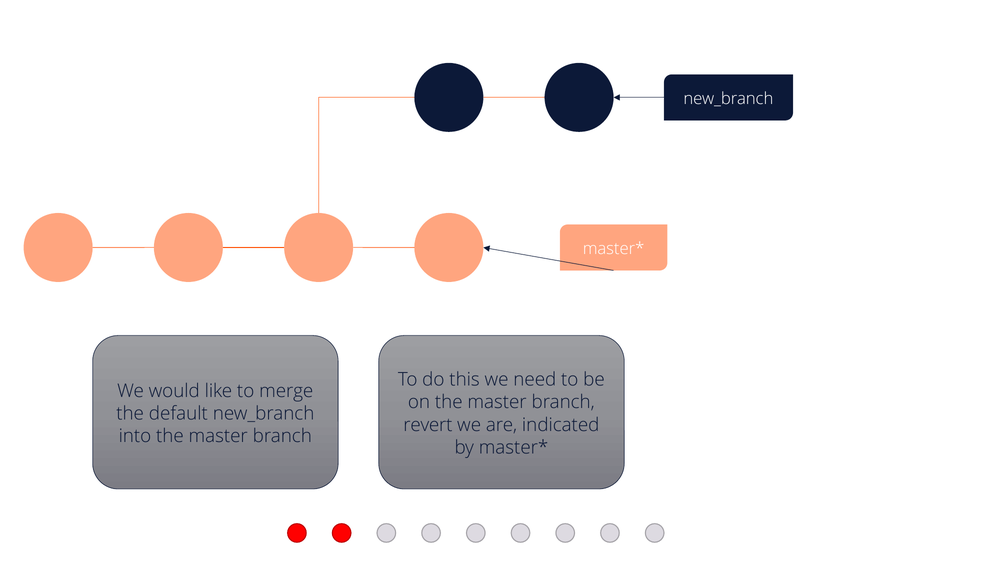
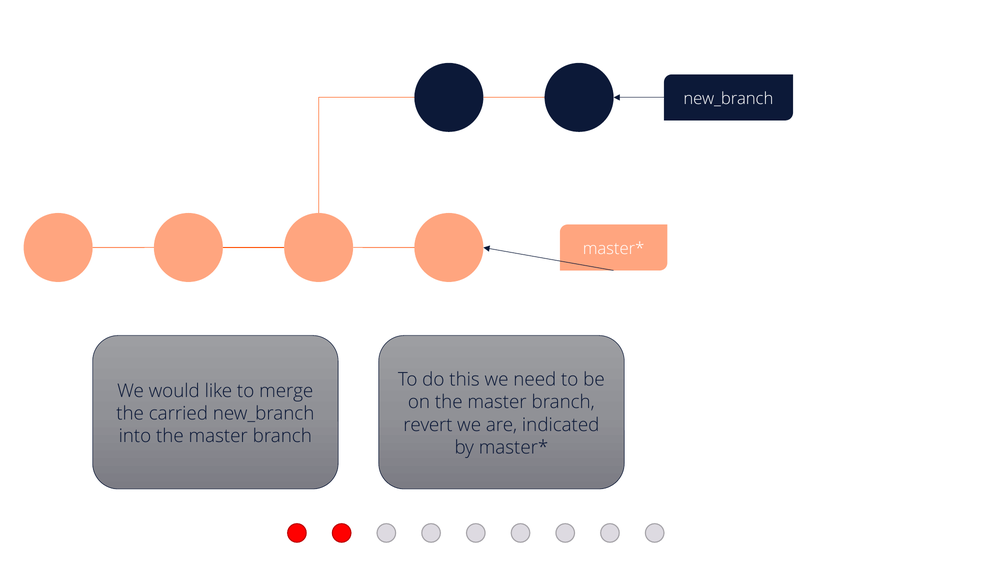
default: default -> carried (178, 414)
